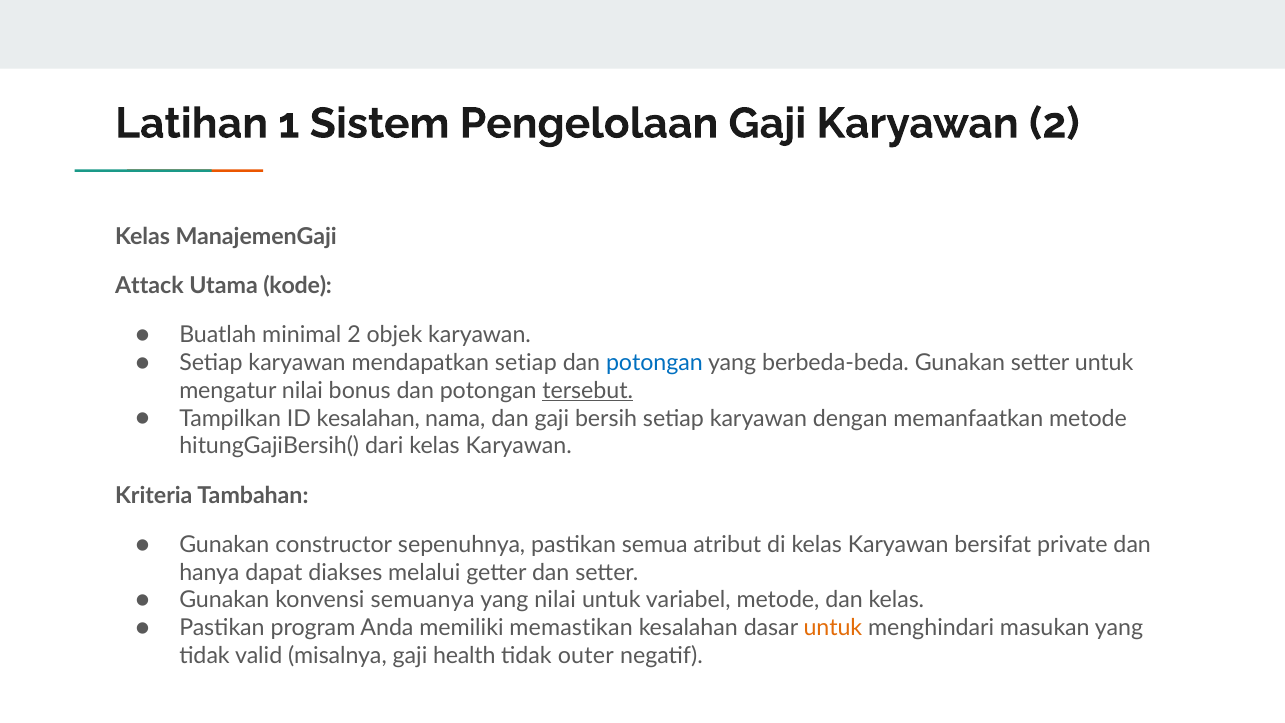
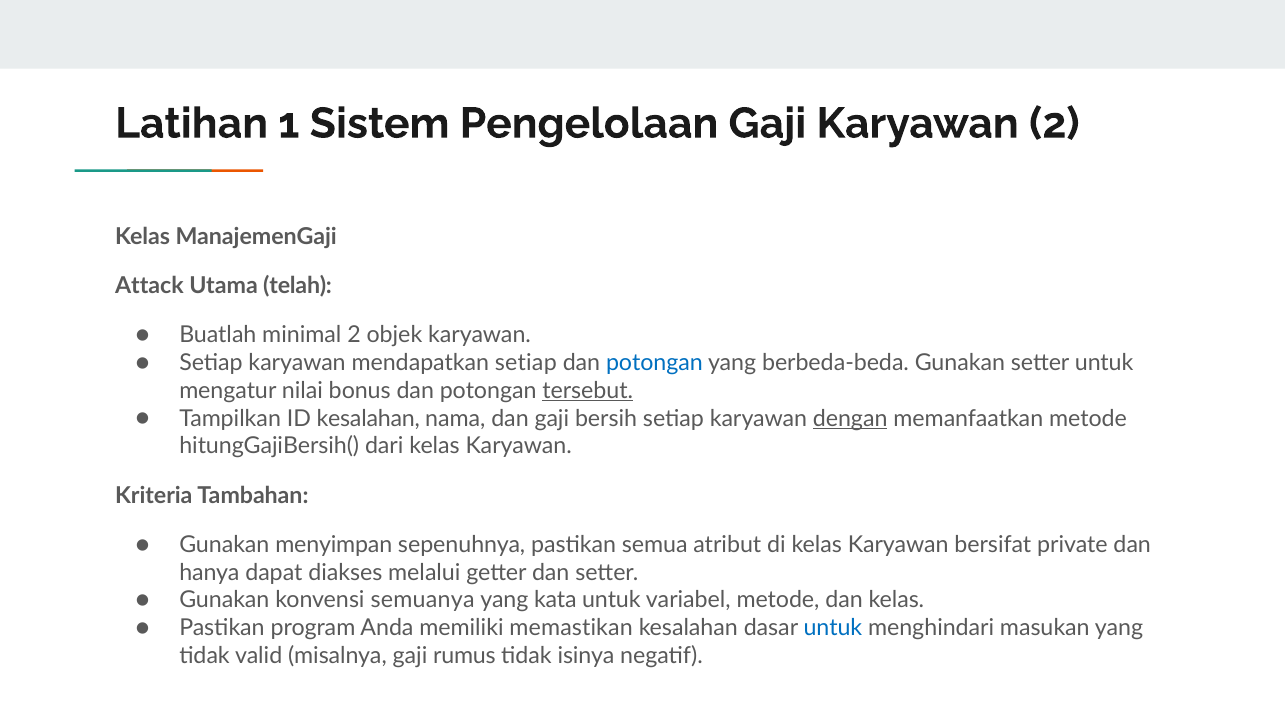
kode: kode -> telah (298, 286)
dengan underline: none -> present (850, 418)
constructor: constructor -> menyimpan (334, 545)
yang nilai: nilai -> kata (555, 600)
untuk colour: orange -> blue (833, 628)
health: health -> rumus (464, 656)
outer: outer -> isinya (586, 656)
